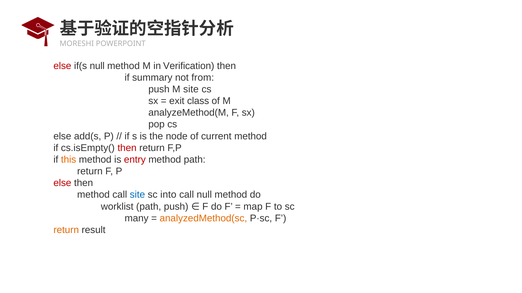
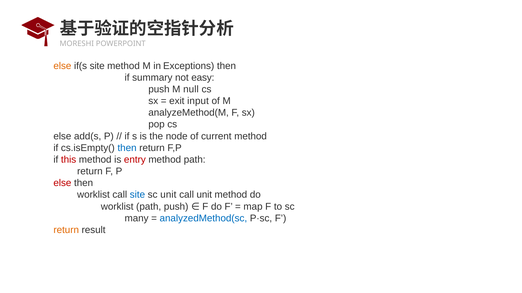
else colour: red -> orange (62, 66)
if(s null: null -> site (97, 66)
Verification: Verification -> Exceptions (189, 66)
from: from -> easy (203, 78)
M site: site -> null (191, 89)
class: class -> input (198, 101)
then colour: red -> blue (127, 148)
this colour: orange -> red (69, 160)
method: method -> worklist (93, 195)
sc into: into -> unit (168, 195)
call null: null -> unit (204, 195)
analyzedMethod(sc colour: orange -> blue (203, 219)
